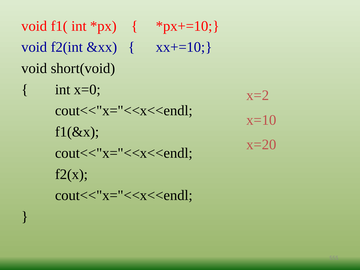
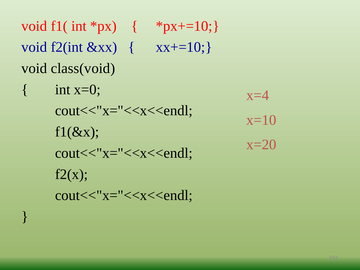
short(void: short(void -> class(void (83, 68)
x=2: x=2 -> x=4 (258, 95)
